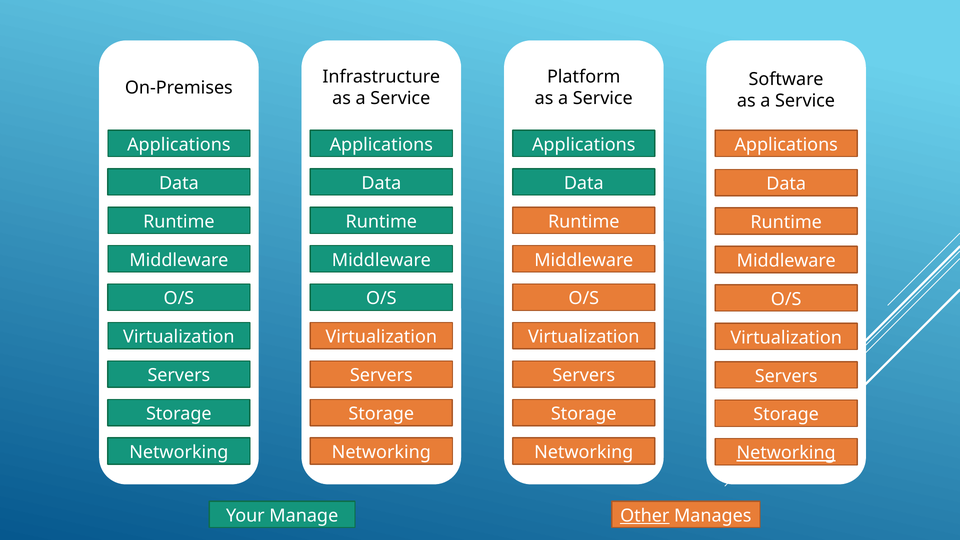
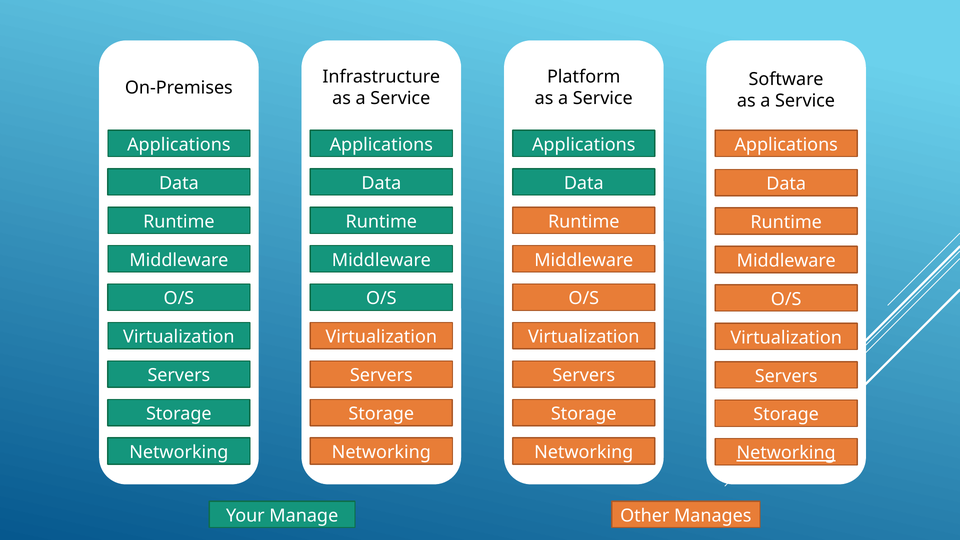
Other underline: present -> none (645, 516)
